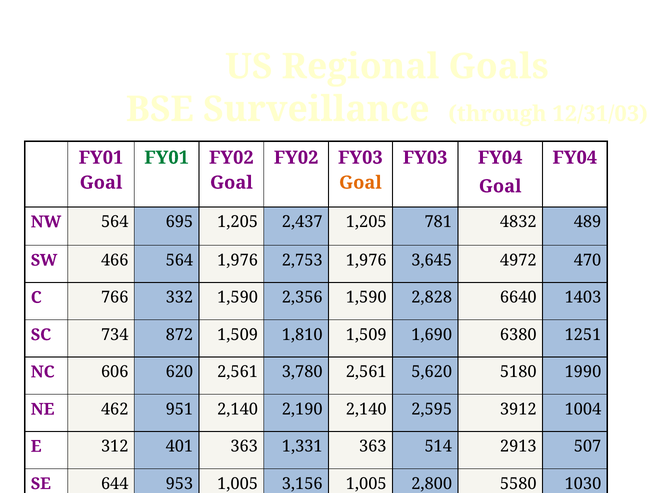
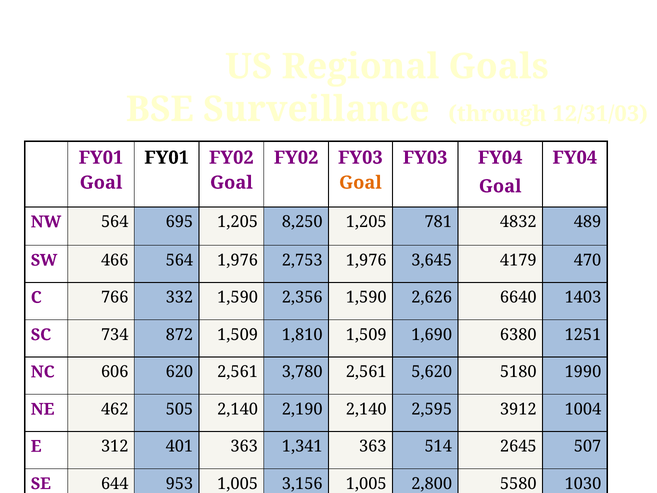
FY01 colour: green -> black (167, 158)
2,437: 2,437 -> 8,250 (302, 222)
4972: 4972 -> 4179 (518, 260)
2,828: 2,828 -> 2,626 (432, 297)
951: 951 -> 505 (179, 409)
1,331: 1,331 -> 1,341 (302, 446)
2913: 2913 -> 2645 (518, 446)
